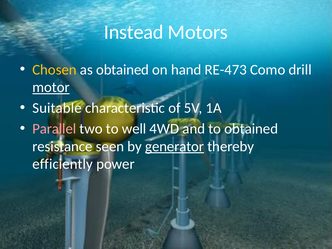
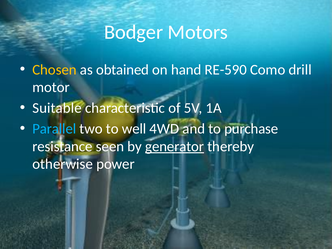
Instead: Instead -> Bodger (134, 32)
RE-473: RE-473 -> RE-590 (226, 70)
motor underline: present -> none (51, 87)
Parallel colour: pink -> light blue (54, 129)
to obtained: obtained -> purchase (251, 129)
efficiently: efficiently -> otherwise (63, 164)
